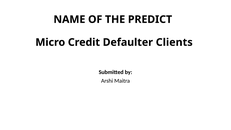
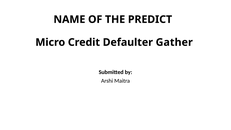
Clients: Clients -> Gather (174, 42)
